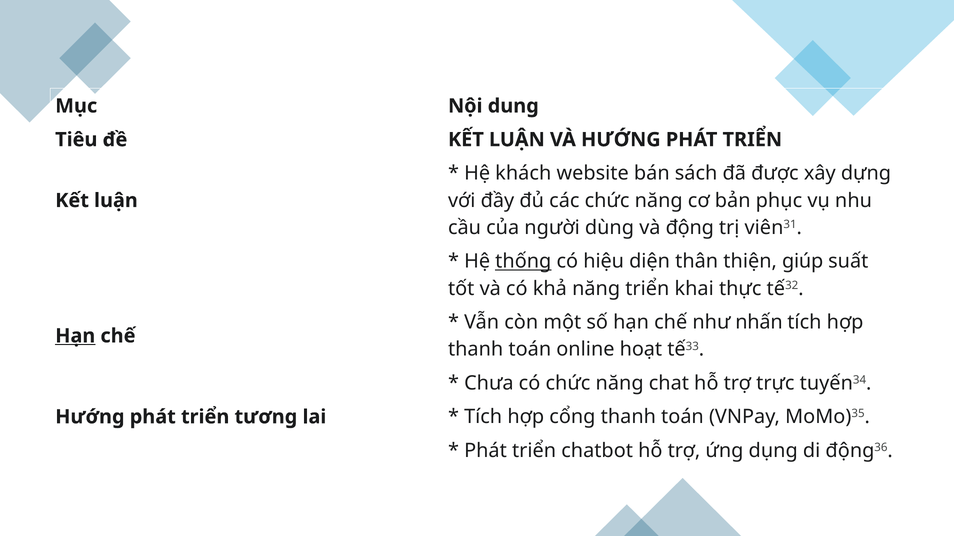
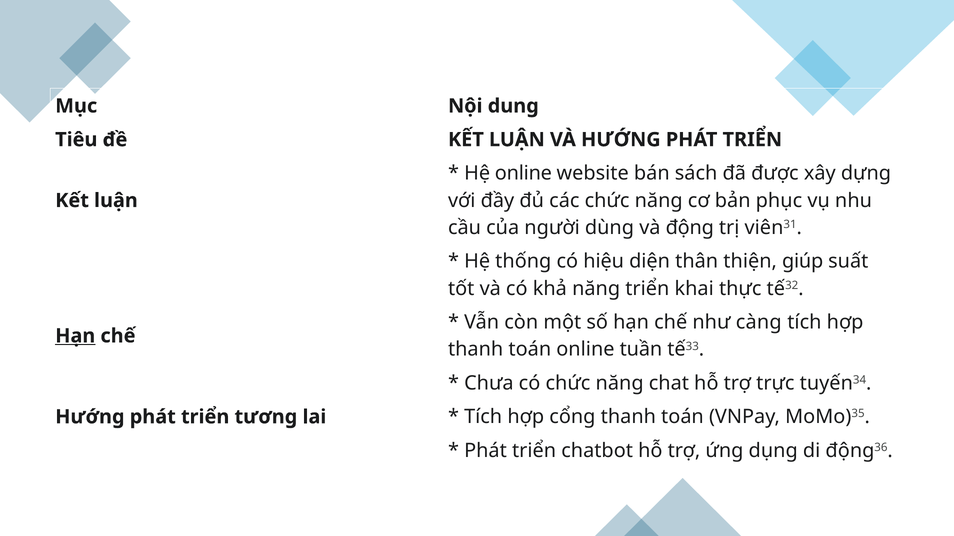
Hệ khách: khách -> online (523, 174)
thống underline: present -> none (523, 262)
nhấn: nhấn -> càng (759, 323)
hoạt: hoạt -> tuần (641, 350)
